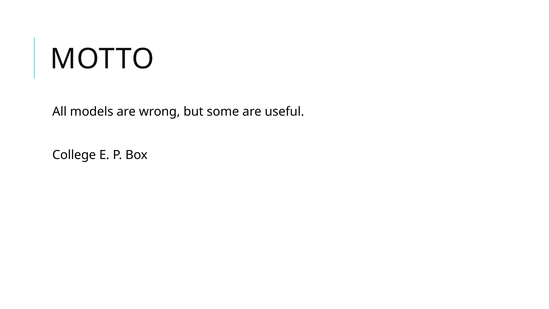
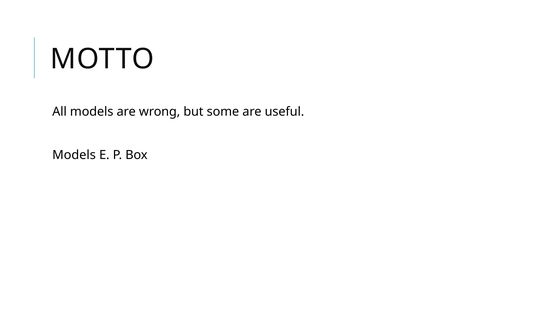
College: College -> Models (74, 155)
